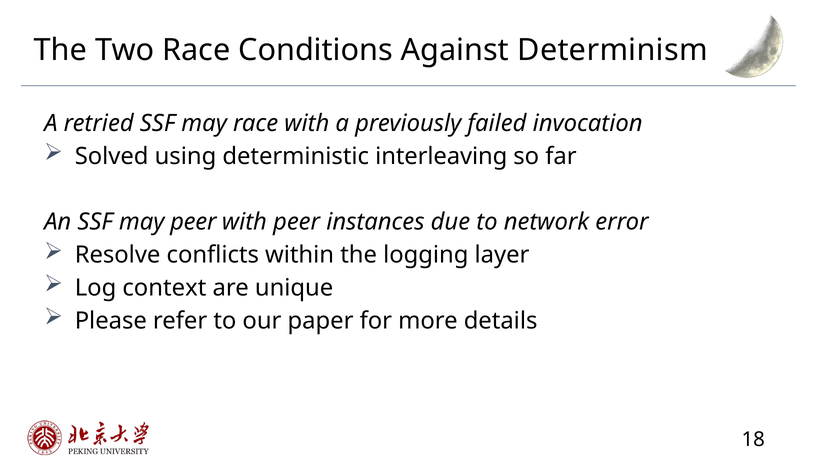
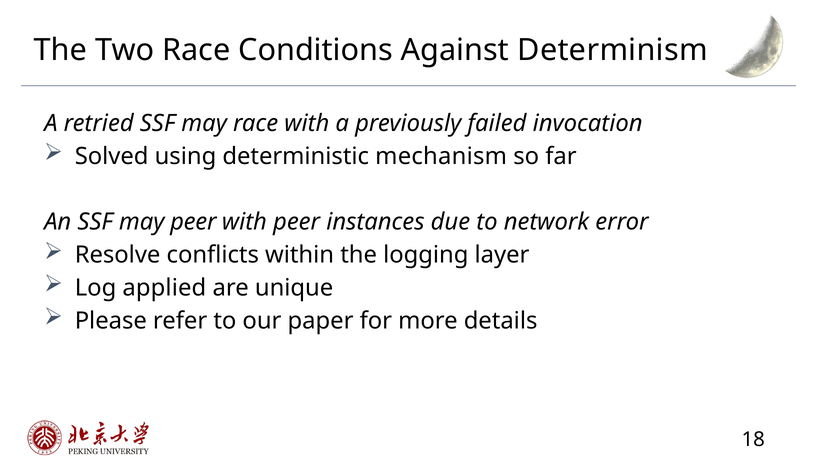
interleaving: interleaving -> mechanism (441, 156)
context: context -> applied (164, 288)
